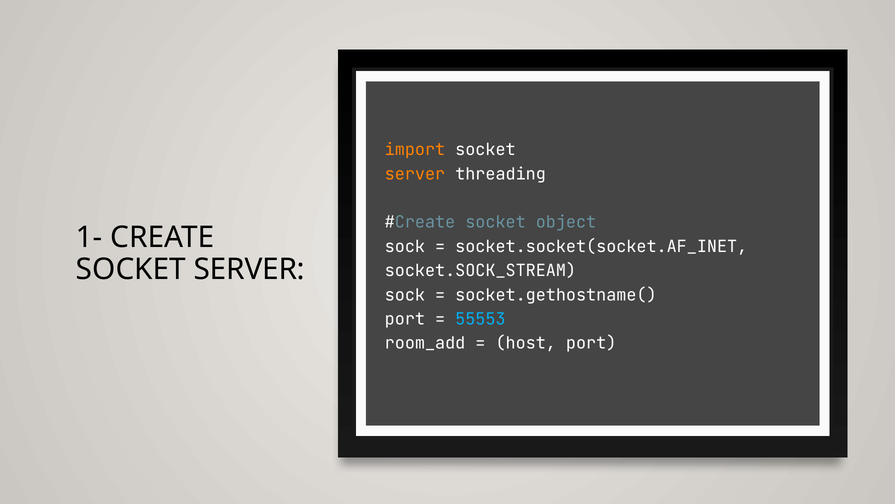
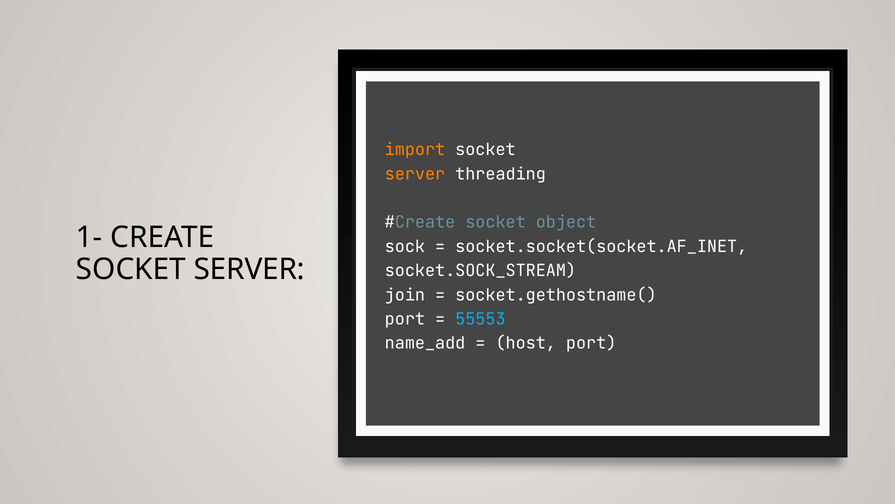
sock: sock -> join (405, 295)
room_add: room_add -> name_add (425, 343)
